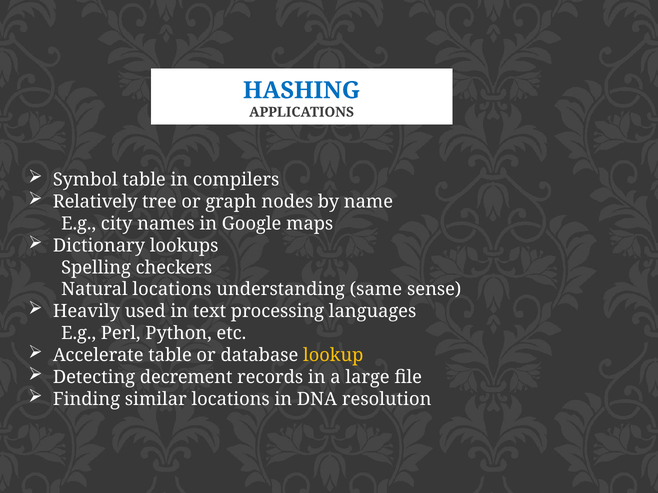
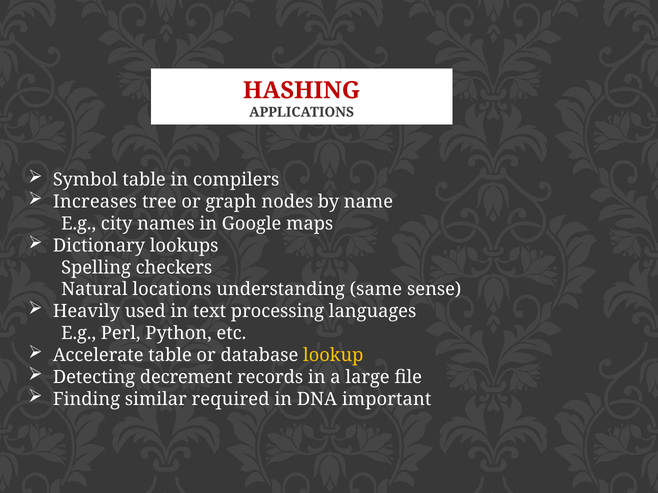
HASHING colour: blue -> red (302, 90)
Relatively: Relatively -> Increases (95, 202)
similar locations: locations -> required (231, 399)
resolution: resolution -> important (387, 399)
